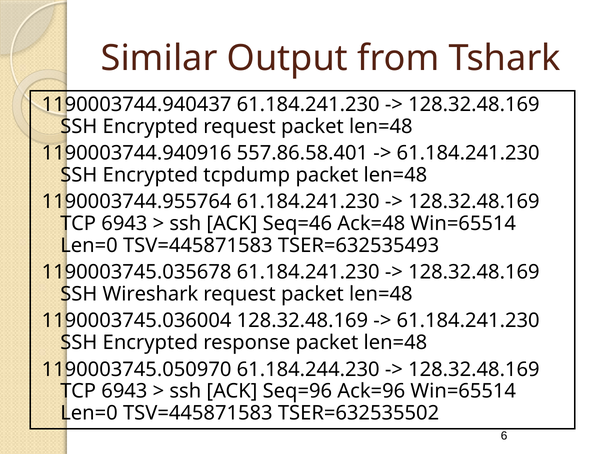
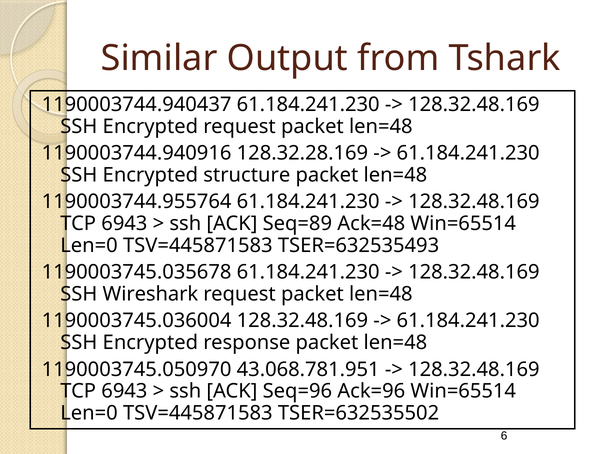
557.86.58.401: 557.86.58.401 -> 128.32.28.169 (302, 153)
tcpdump: tcpdump -> structure (247, 175)
Seq=46: Seq=46 -> Seq=89 (297, 223)
61.184.244.230: 61.184.244.230 -> 43.068.781.951 (308, 369)
